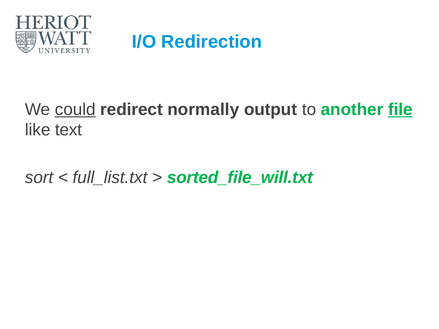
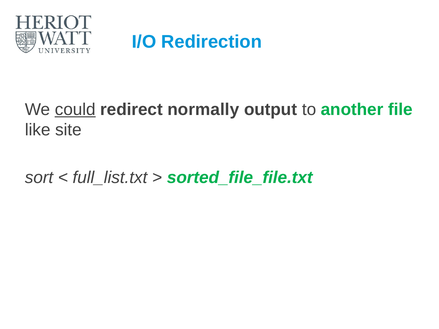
file underline: present -> none (400, 109)
text: text -> site (68, 130)
sorted_file_will.txt: sorted_file_will.txt -> sorted_file_file.txt (240, 178)
